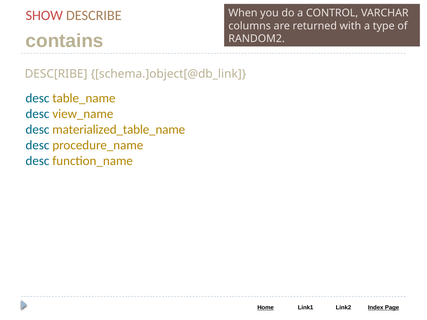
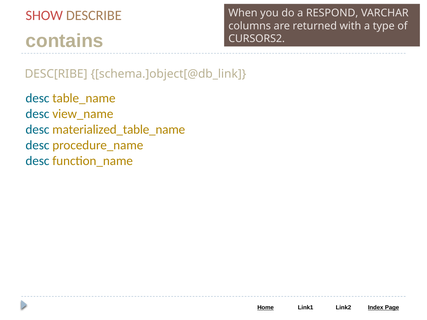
CONTROL: CONTROL -> RESPOND (332, 13)
RANDOM2: RANDOM2 -> CURSORS2 (257, 39)
